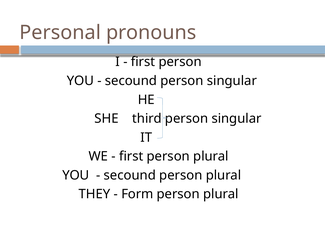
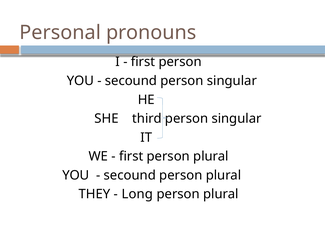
Form: Form -> Long (137, 194)
